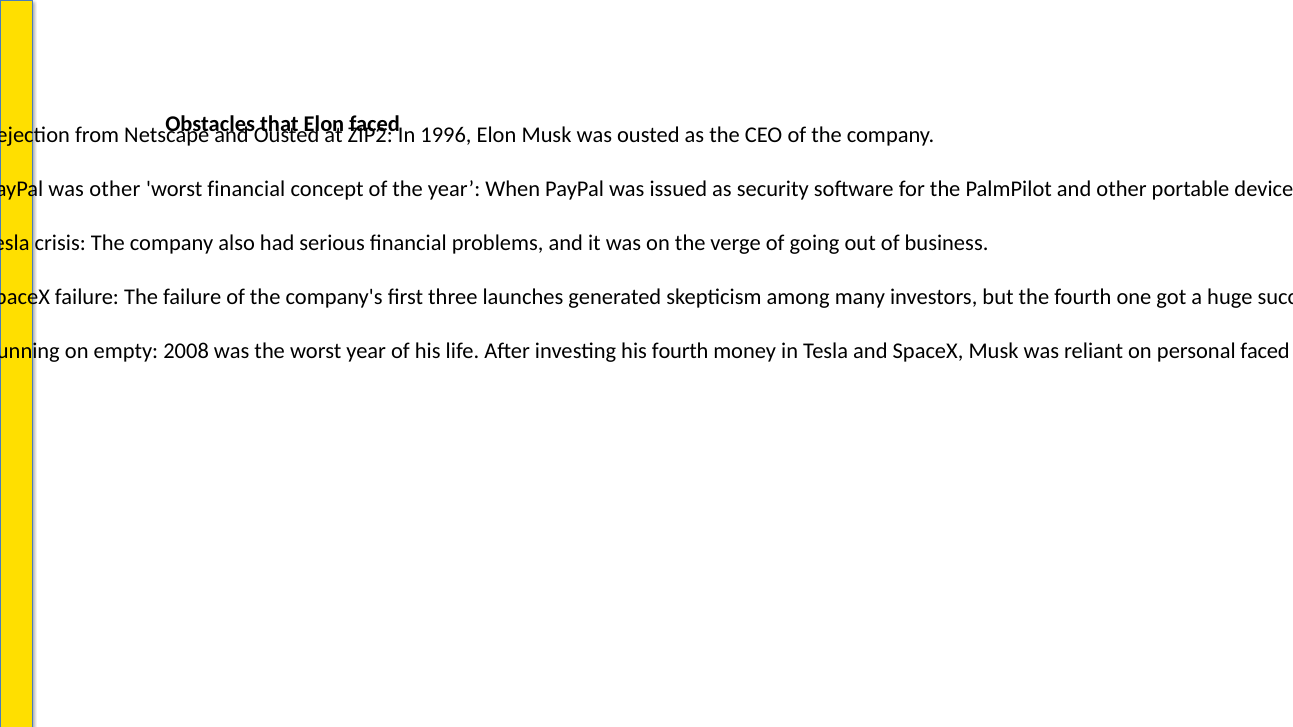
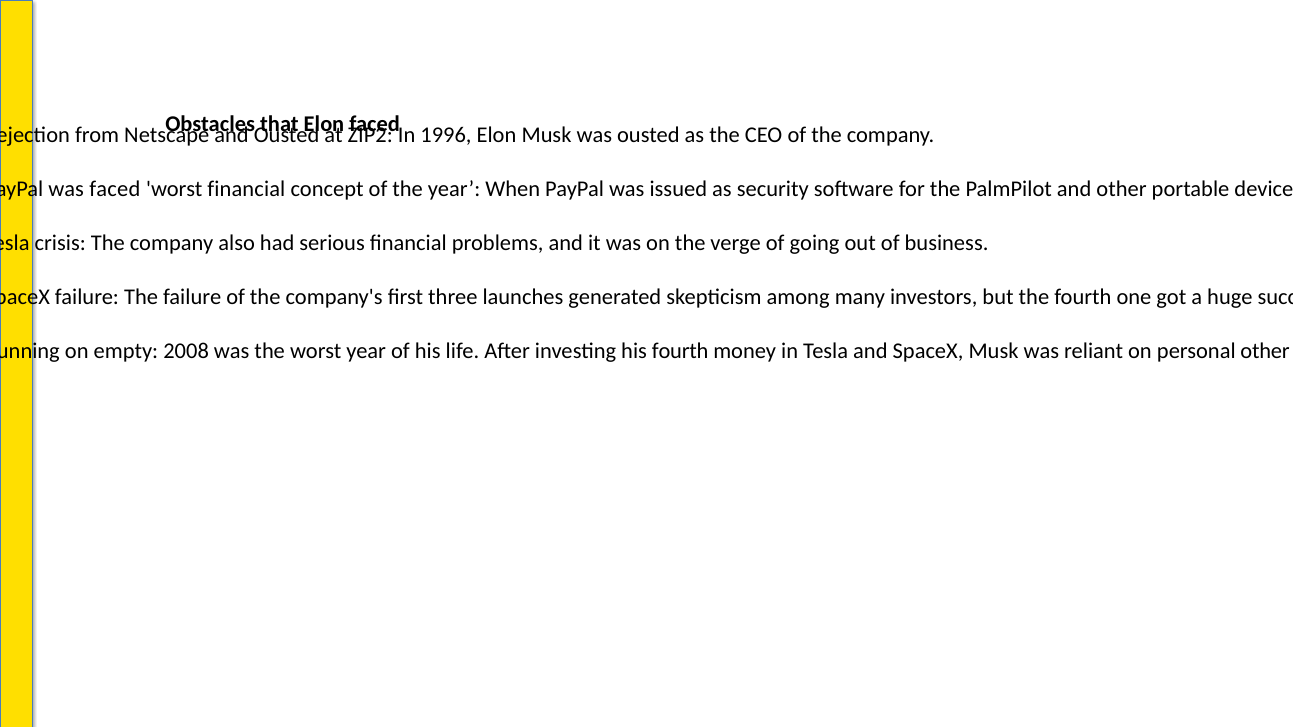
was other: other -> faced (115, 189)
personal faced: faced -> other (1265, 351)
